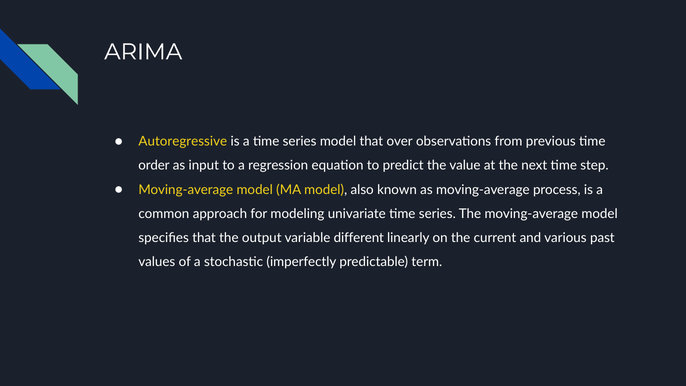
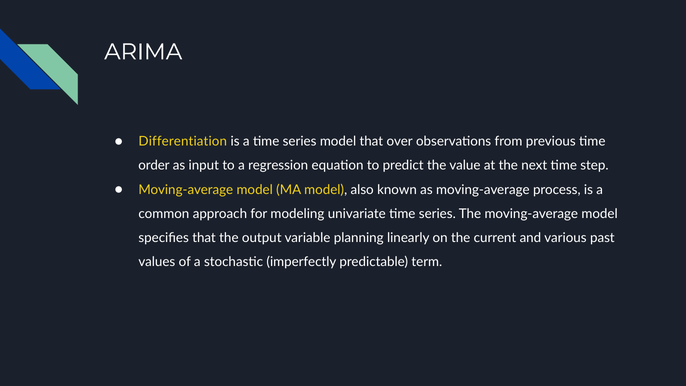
Autoregressive: Autoregressive -> Differentiation (183, 141)
different: different -> planning (359, 238)
